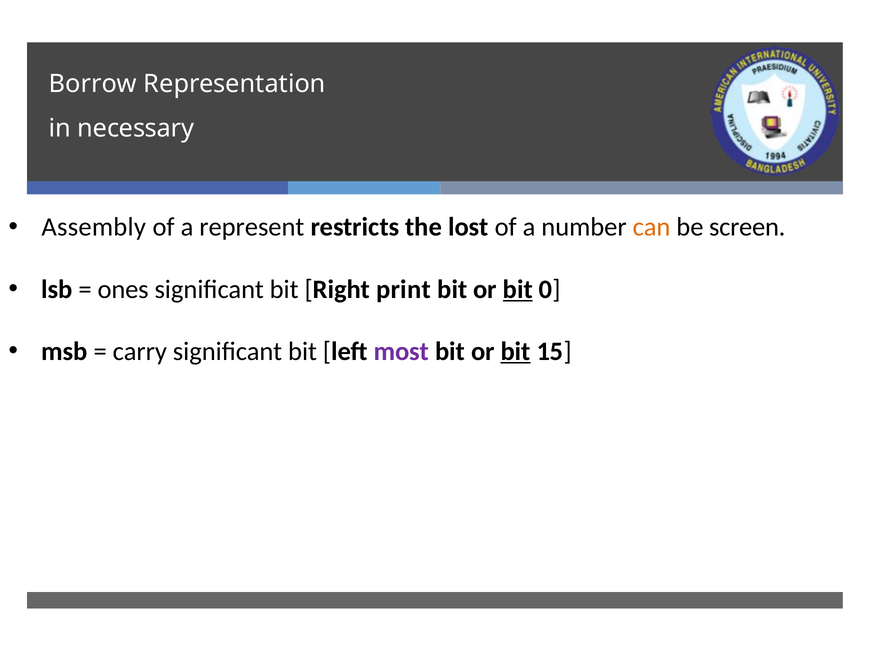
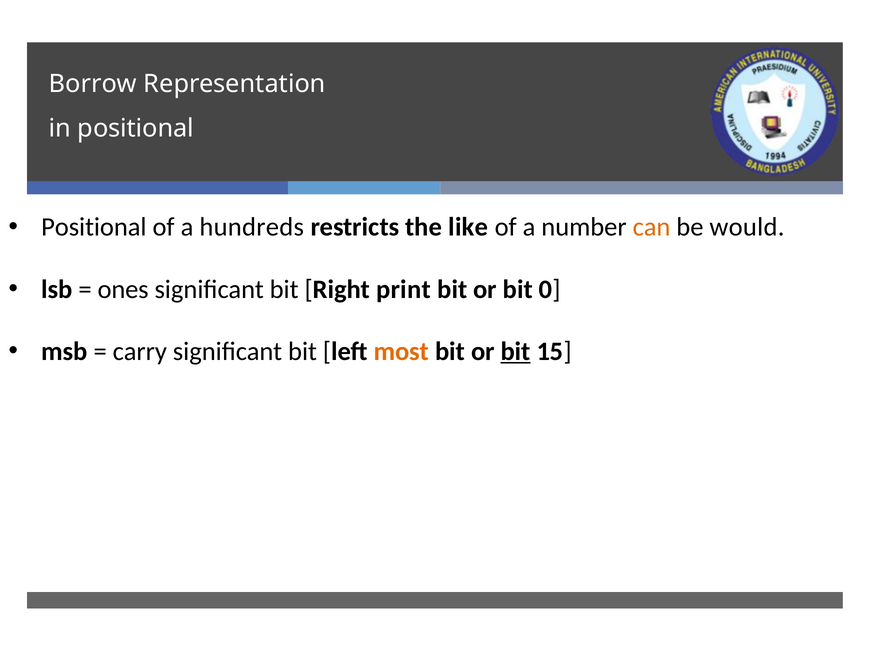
in necessary: necessary -> positional (136, 128)
Assembly: Assembly -> Positional (94, 227)
represent: represent -> hundreds (252, 227)
lost: lost -> like (468, 227)
screen: screen -> would (747, 227)
bit underline: present -> none (518, 289)
most colour: purple -> orange (401, 352)
